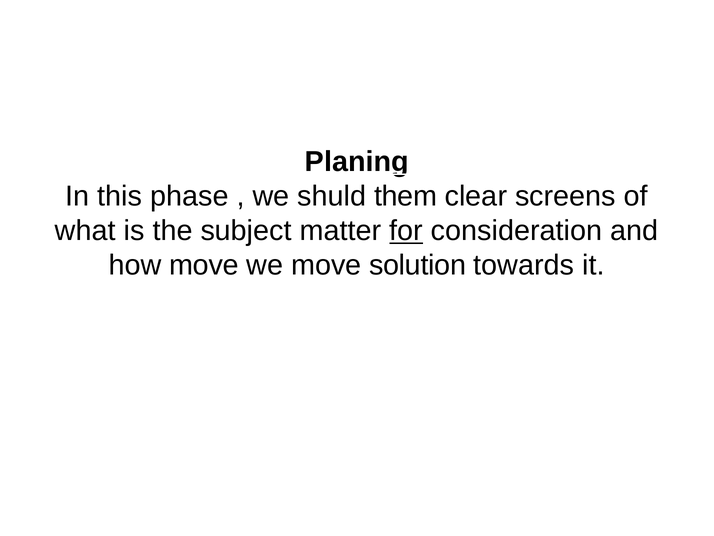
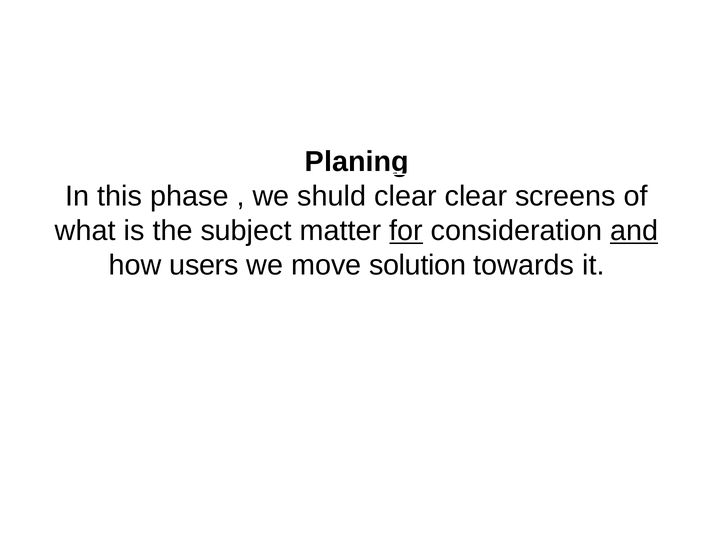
shuld them: them -> clear (405, 196)
and underline: none -> present (634, 231)
how move: move -> users (204, 265)
